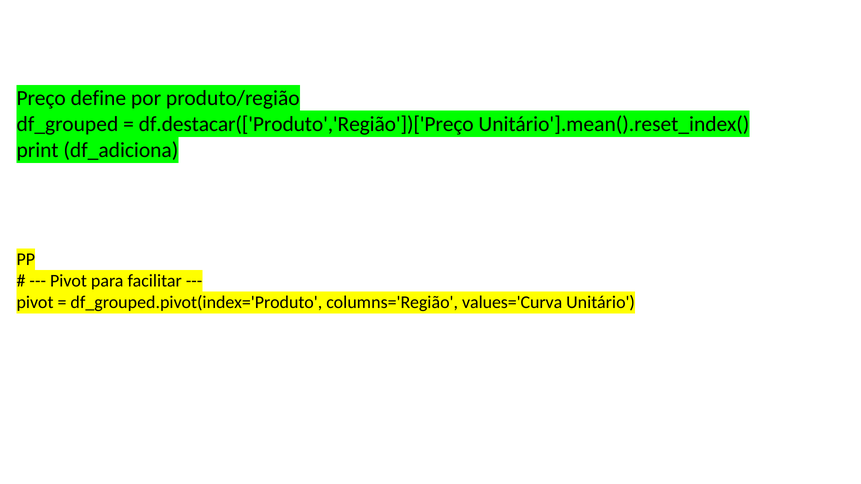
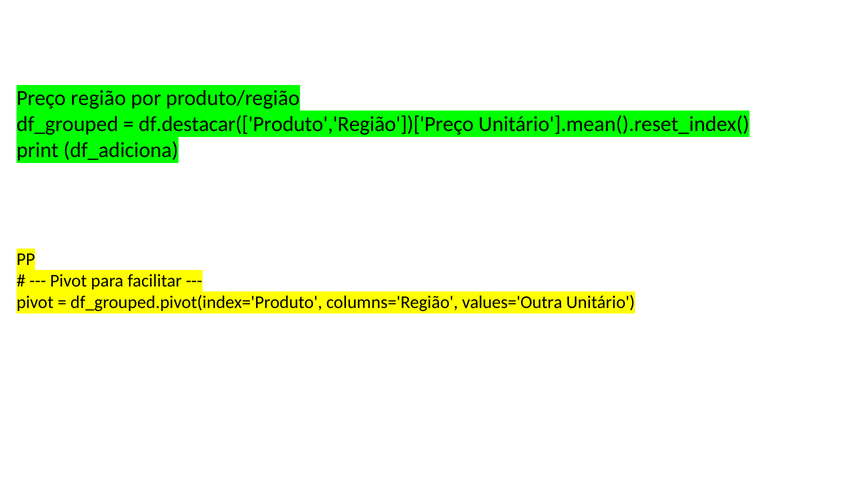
define: define -> região (98, 98)
values='Curva: values='Curva -> values='Outra (512, 303)
